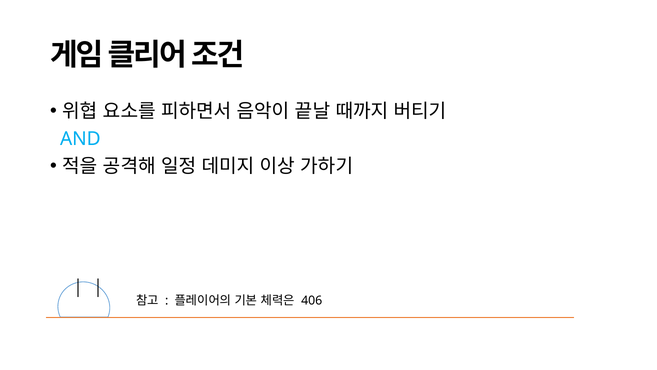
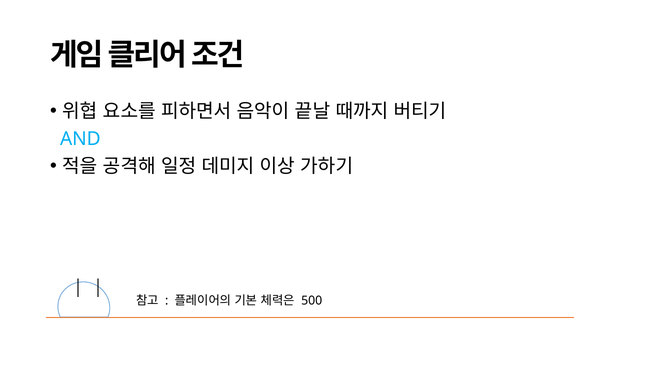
406: 406 -> 500 (312, 300)
